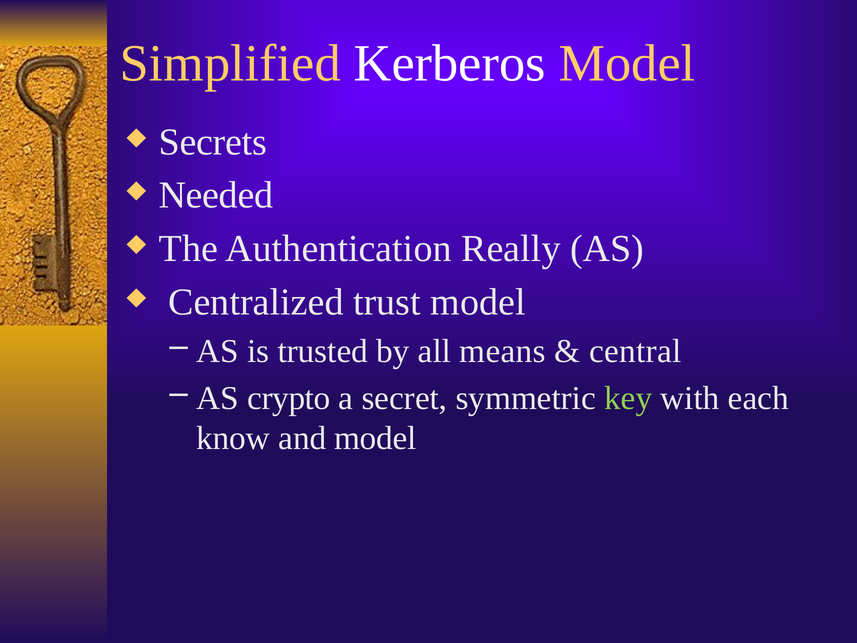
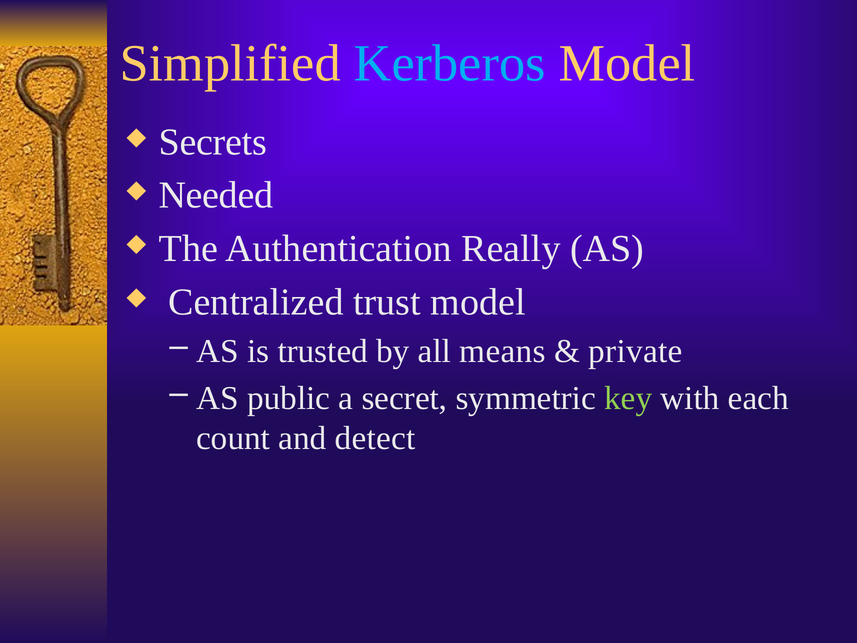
Kerberos colour: white -> light blue (450, 63)
central: central -> private (635, 351)
crypto: crypto -> public (289, 398)
know: know -> count (233, 438)
and model: model -> detect (375, 438)
